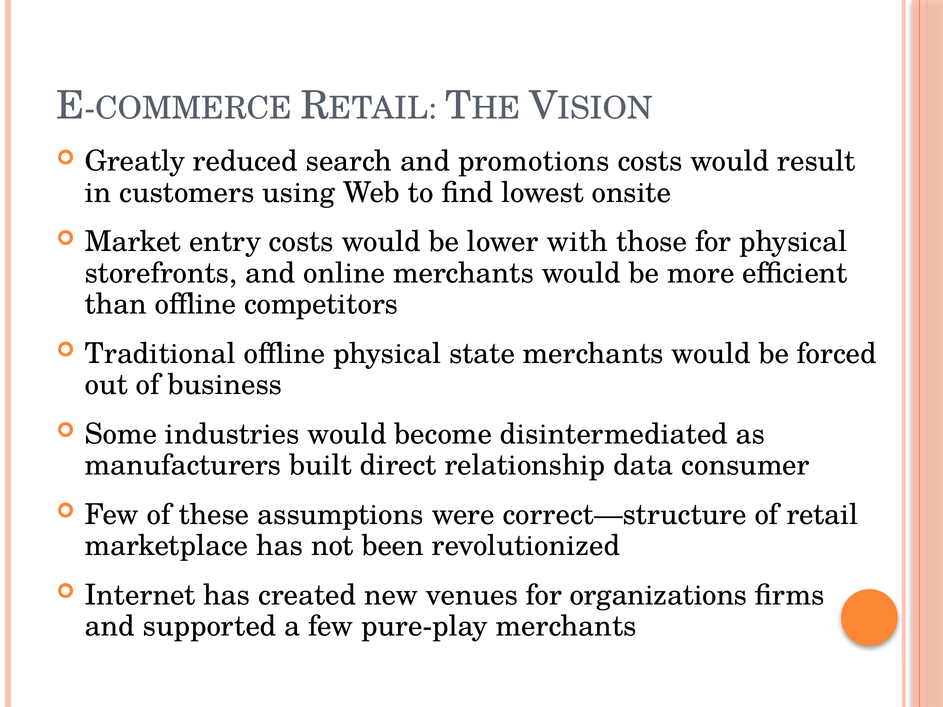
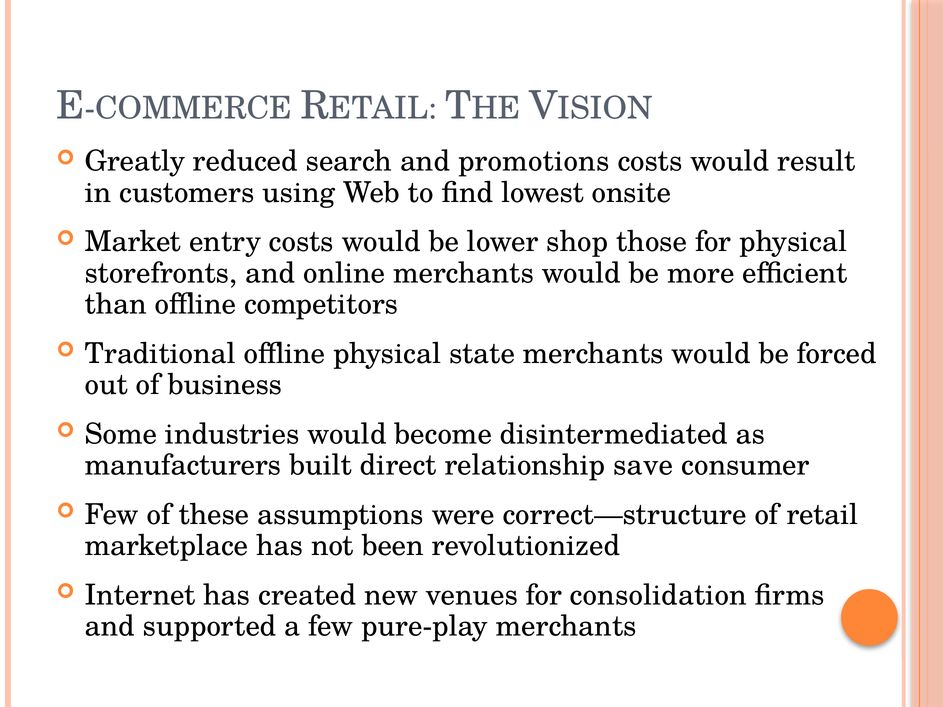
with: with -> shop (577, 242)
data: data -> save (643, 465)
organizations: organizations -> consolidation (658, 595)
